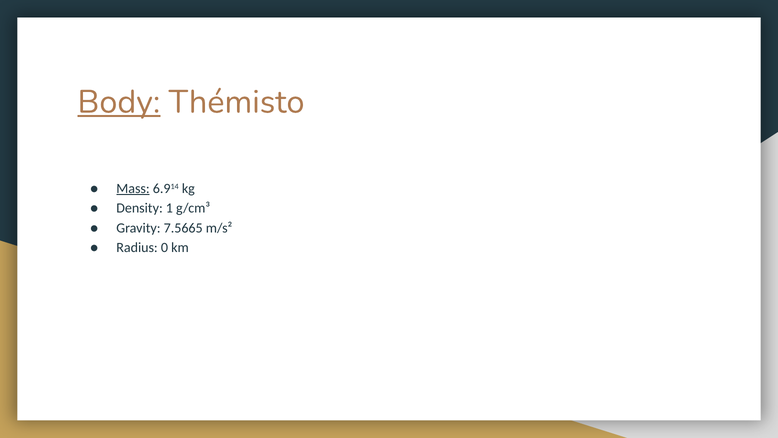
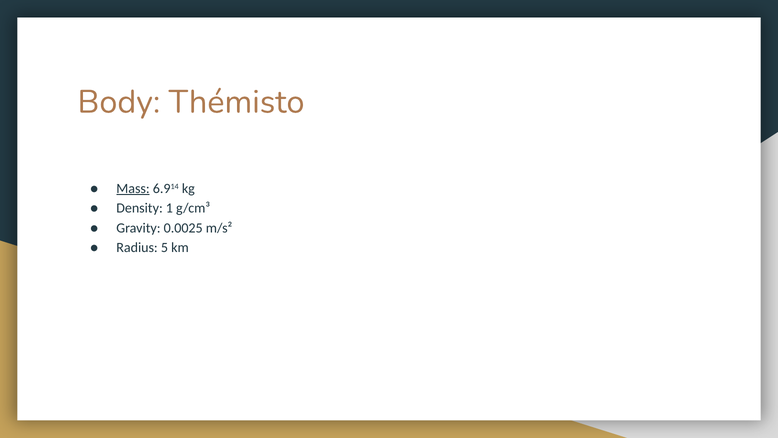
Body underline: present -> none (119, 102)
7.5665: 7.5665 -> 0.0025 (183, 228)
0: 0 -> 5 (165, 247)
